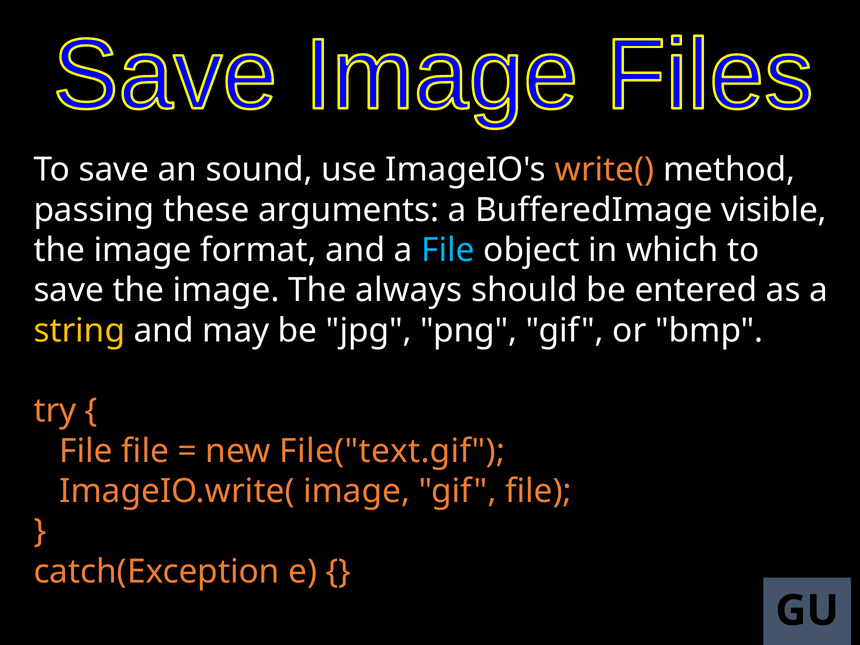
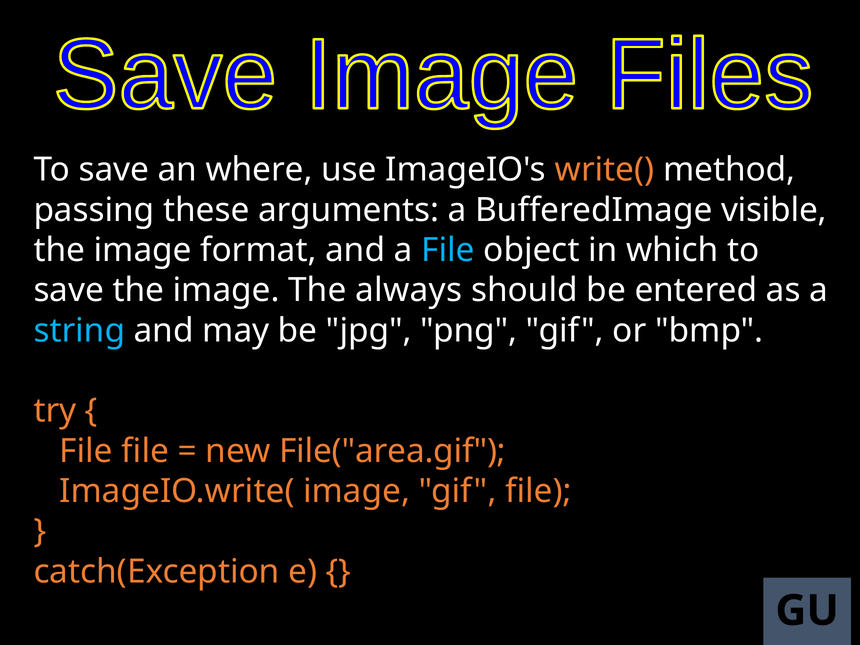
sound: sound -> where (259, 170)
string colour: yellow -> light blue (79, 331)
File("text.gif: File("text.gif -> File("area.gif (392, 451)
